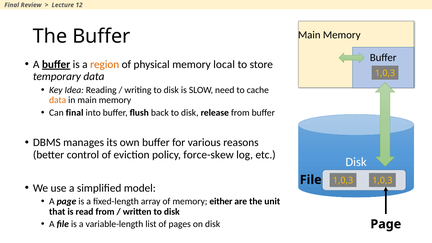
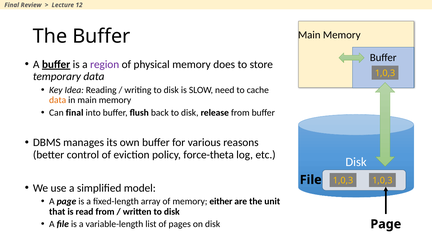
region colour: orange -> purple (105, 64)
local: local -> does (224, 64)
force-skew: force-skew -> force-theta (209, 155)
